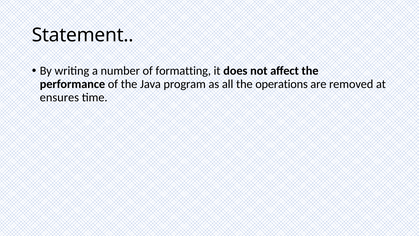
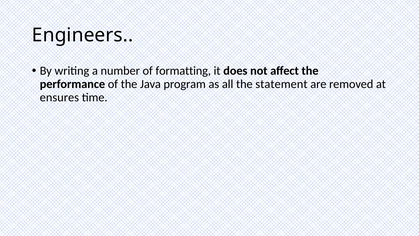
Statement: Statement -> Engineers (83, 35)
operations: operations -> statement (281, 84)
